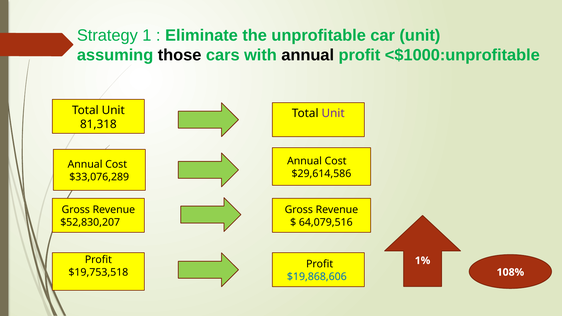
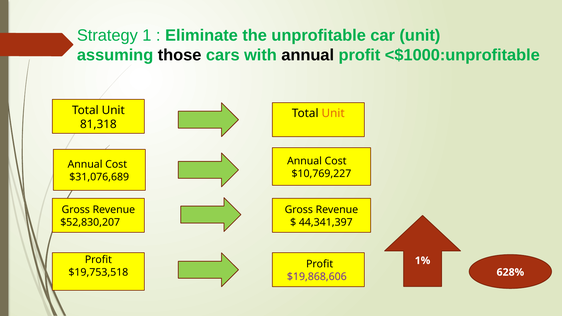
Unit colour: purple -> orange (333, 114)
$29,614,586: $29,614,586 -> $10,769,227 (321, 174)
$33,076,289: $33,076,289 -> $31,076,689 (99, 177)
64,079,516: 64,079,516 -> 44,341,397 (326, 223)
108%: 108% -> 628% (510, 272)
$19,868,606 colour: blue -> purple (317, 277)
